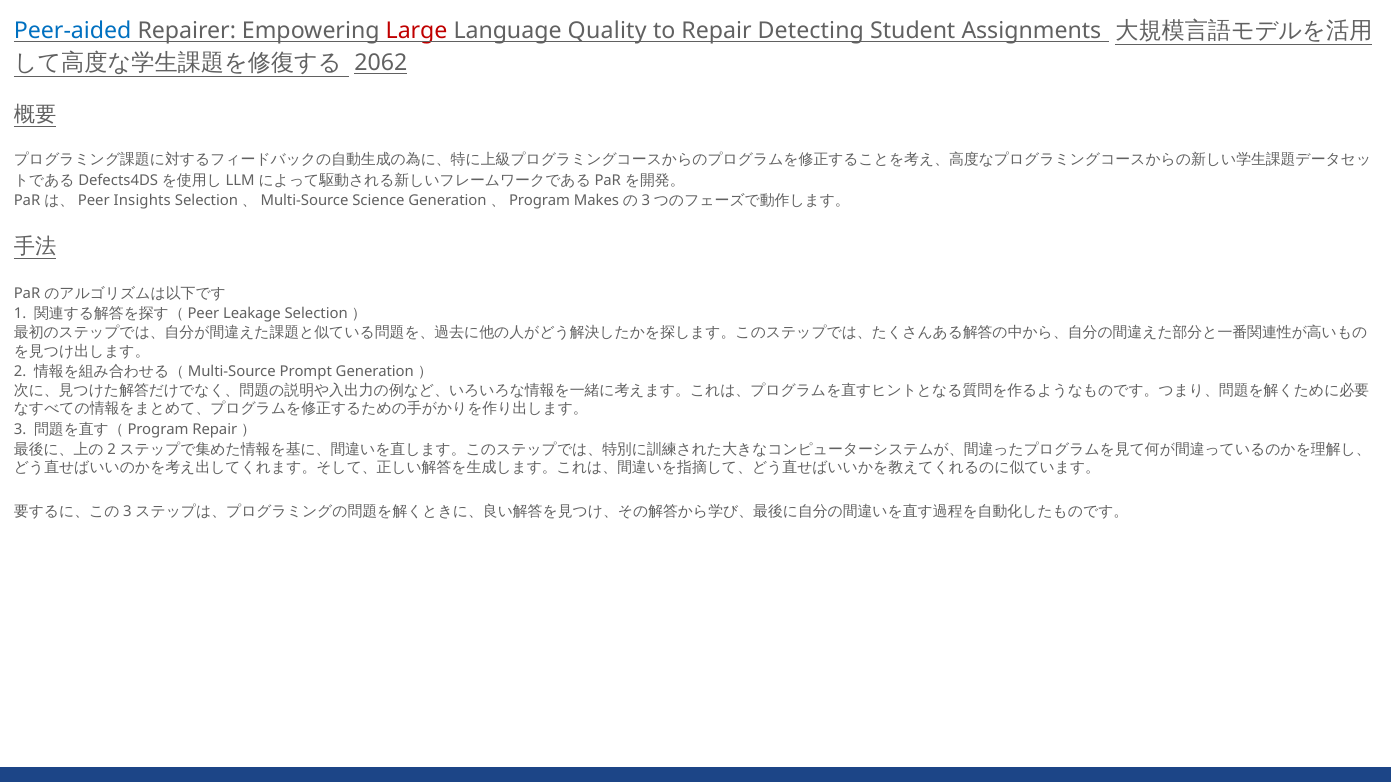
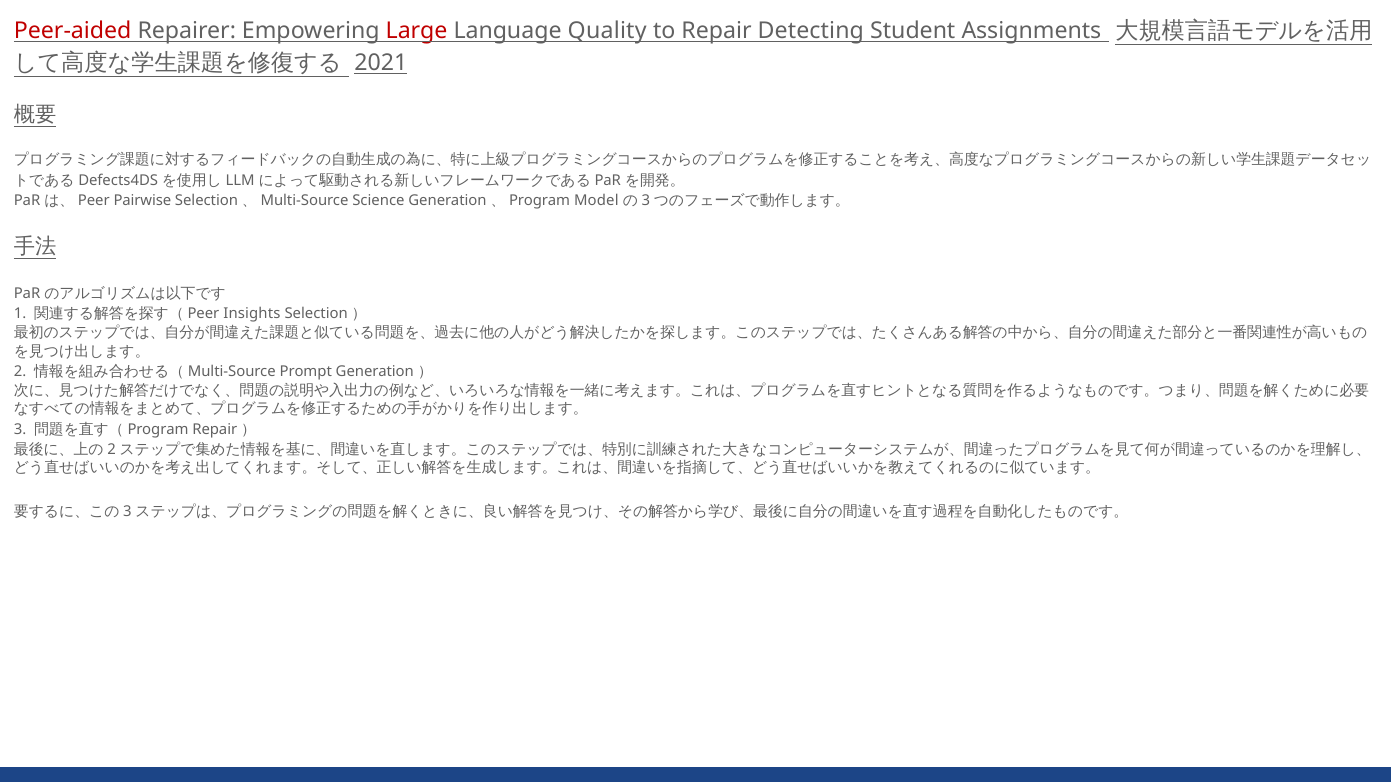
Peer-aided colour: blue -> red (73, 31)
2062: 2062 -> 2021 (381, 63)
Insights: Insights -> Pairwise (142, 200)
Makes: Makes -> Model (596, 200)
Leakage: Leakage -> Insights (252, 314)
